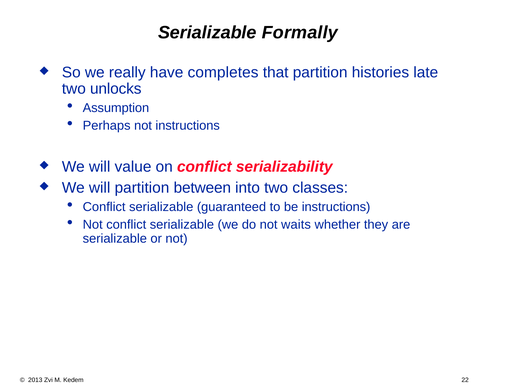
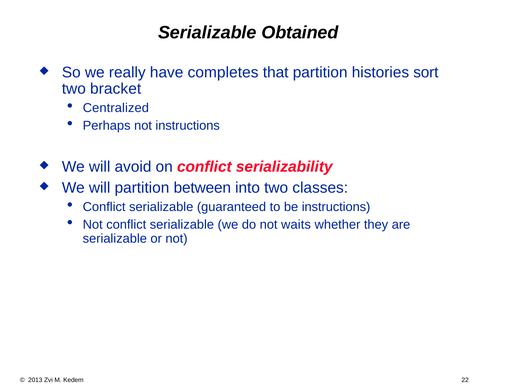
Formally: Formally -> Obtained (300, 33)
late: late -> sort (426, 72)
unlocks: unlocks -> bracket (116, 89)
Assumption: Assumption -> Centralized (116, 108)
value: value -> avoid (133, 167)
